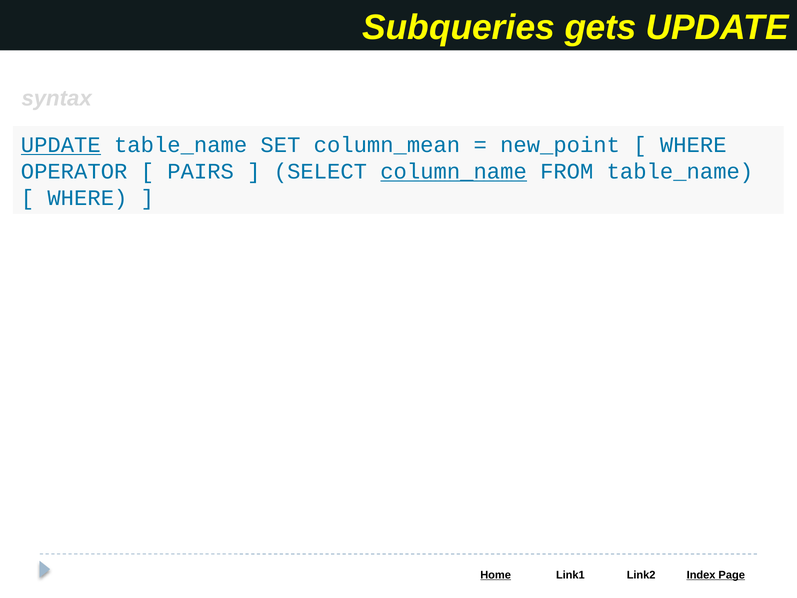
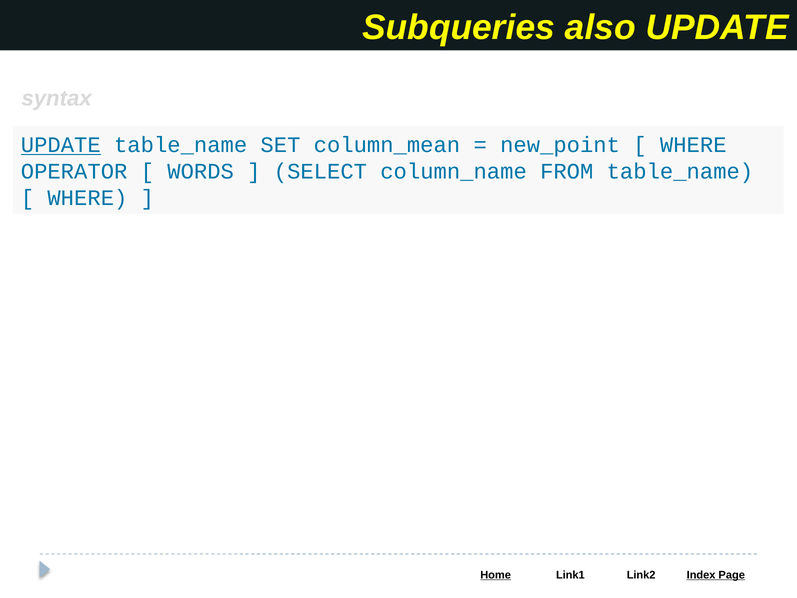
gets: gets -> also (600, 28)
PAIRS: PAIRS -> WORDS (201, 171)
column_name underline: present -> none (454, 171)
